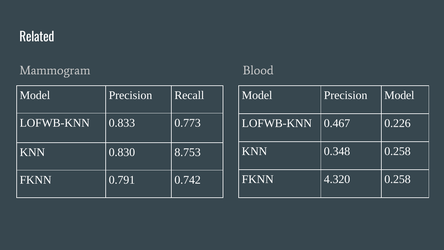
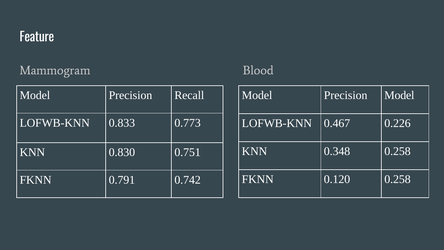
Related: Related -> Feature (37, 37)
8.753: 8.753 -> 0.751 (188, 152)
4.320: 4.320 -> 0.120 (337, 179)
